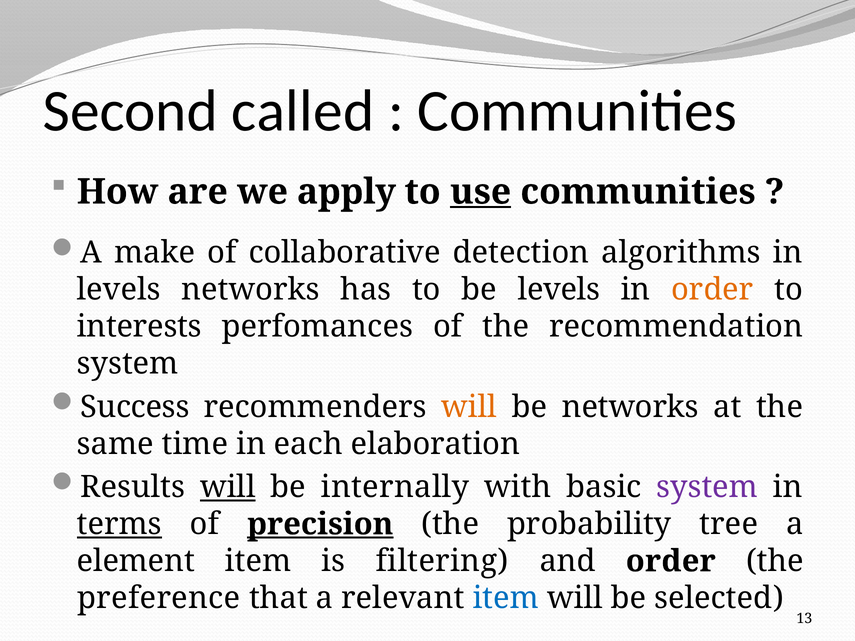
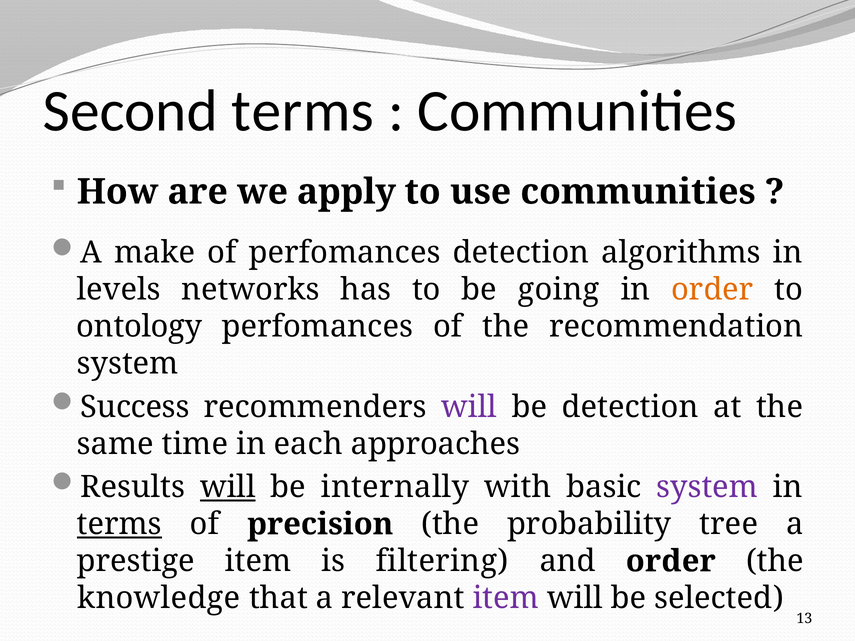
Second called: called -> terms (303, 111)
use underline: present -> none (481, 192)
of collaborative: collaborative -> perfomances (345, 253)
be levels: levels -> going (559, 290)
interests: interests -> ontology (139, 327)
will colour: orange -> purple (469, 407)
be networks: networks -> detection (630, 407)
elaboration: elaboration -> approaches (435, 444)
precision underline: present -> none (320, 524)
element: element -> prestige (136, 561)
preference: preference -> knowledge (159, 598)
item colour: blue -> purple (506, 598)
